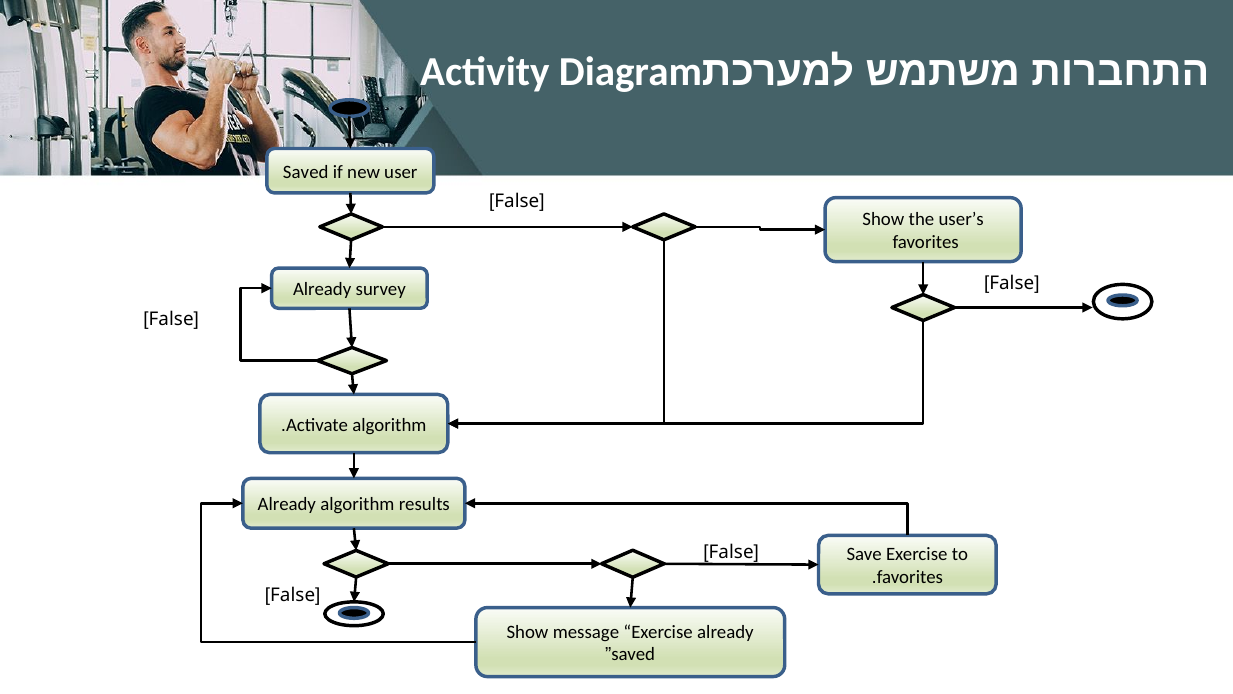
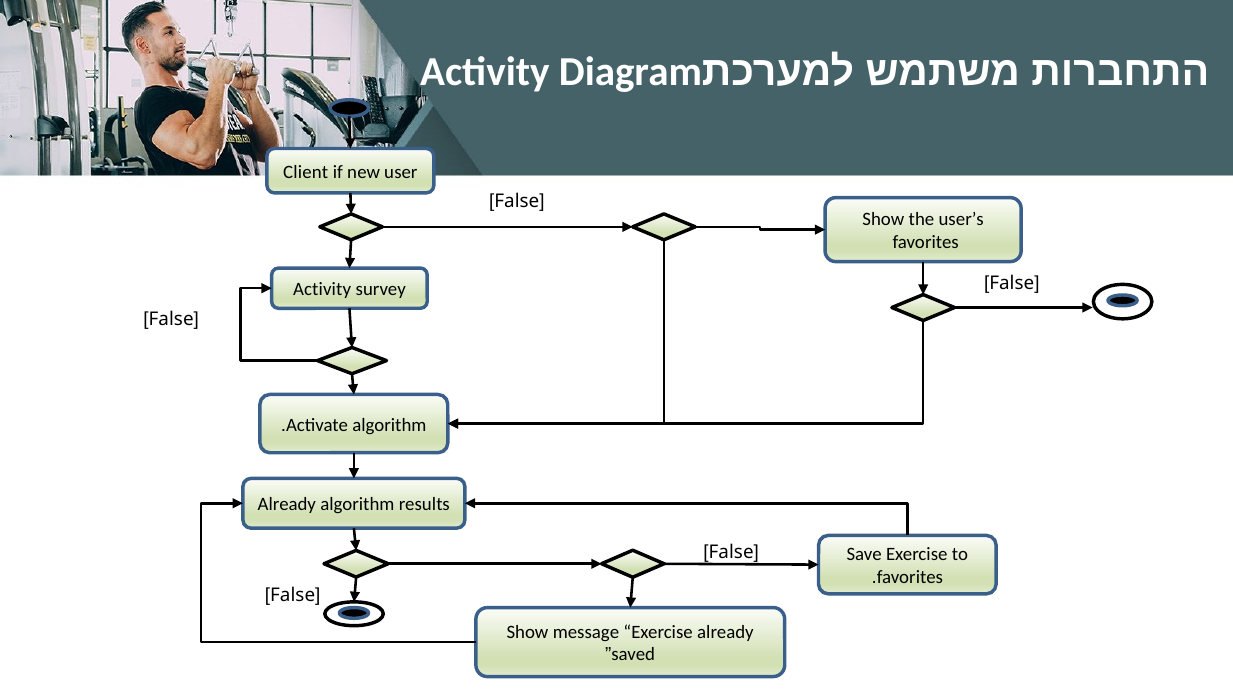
Saved: Saved -> Client (306, 172)
Already: Already -> Activity (322, 289)
